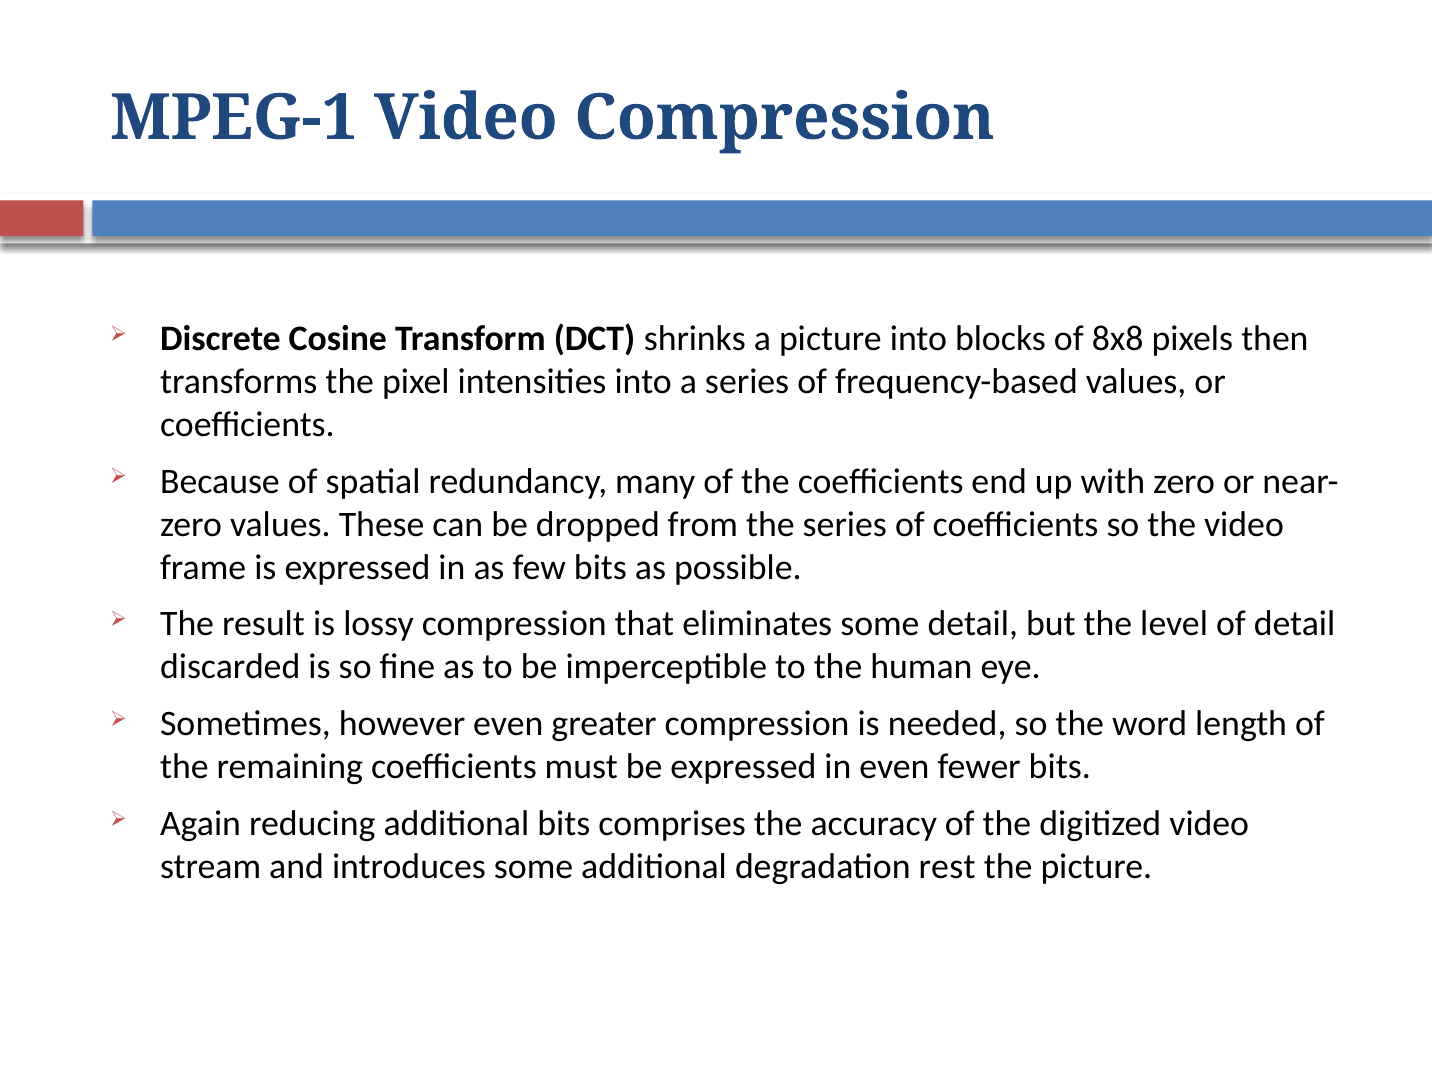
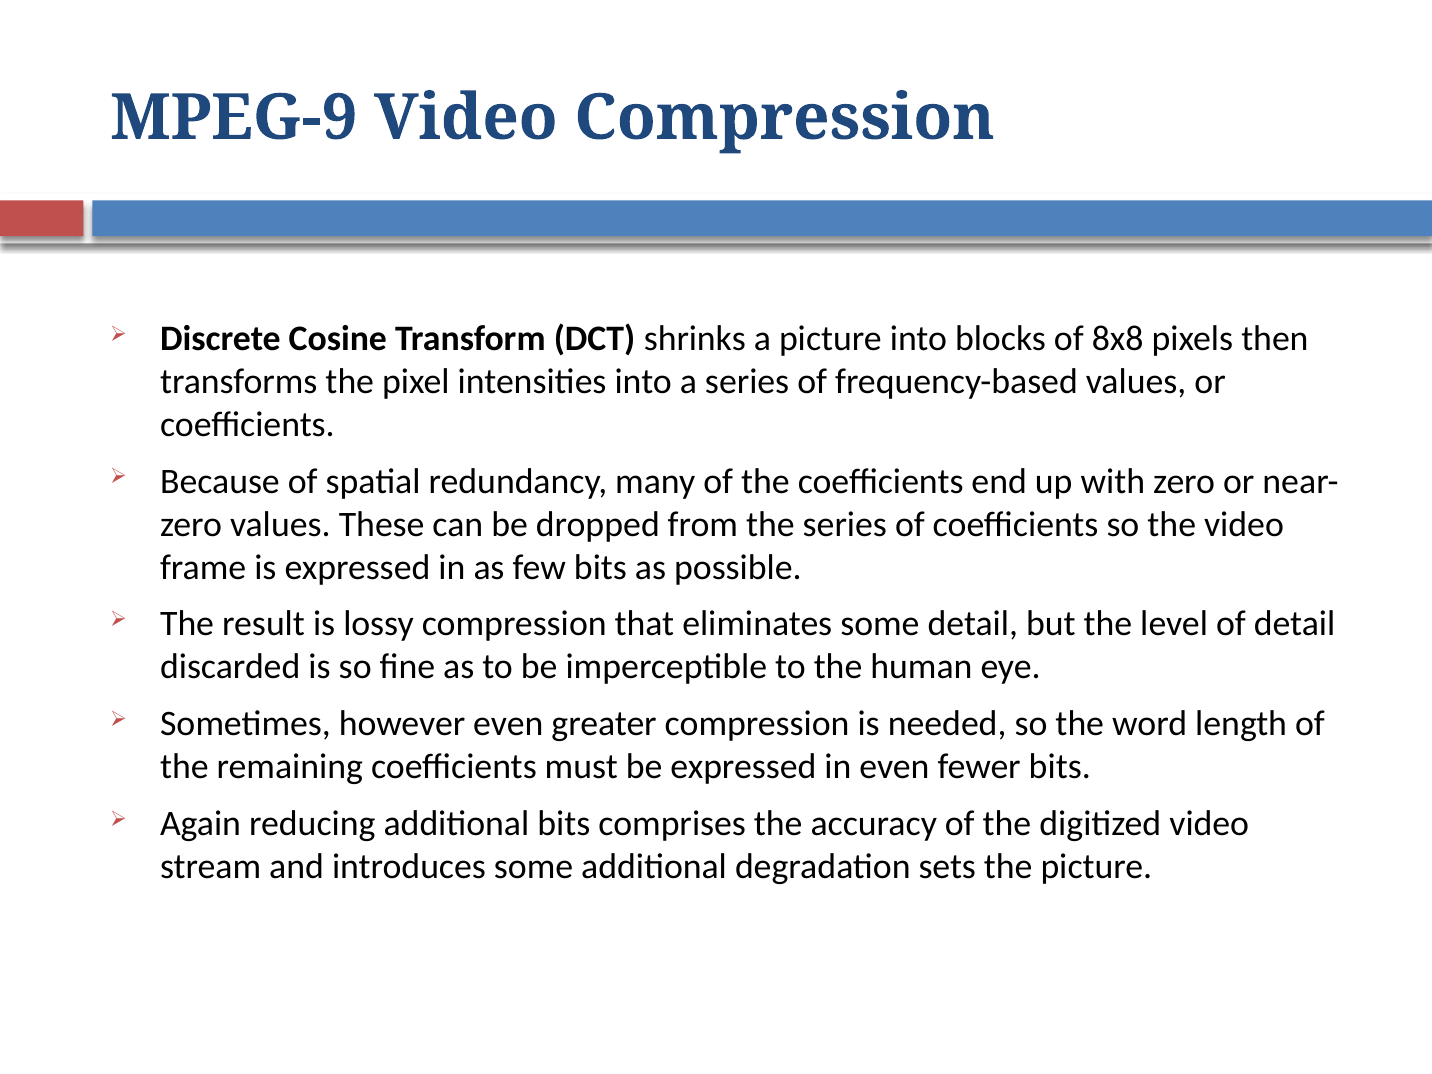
MPEG-1: MPEG-1 -> MPEG-9 (234, 118)
rest: rest -> sets (947, 867)
